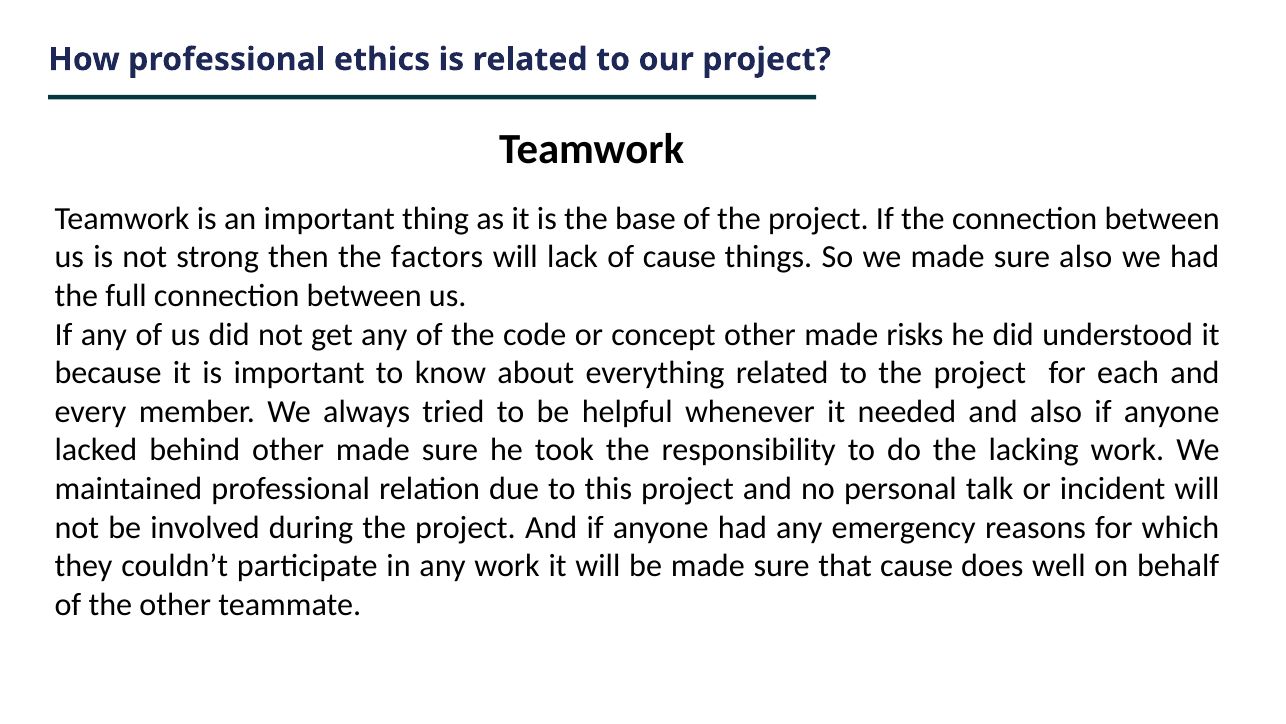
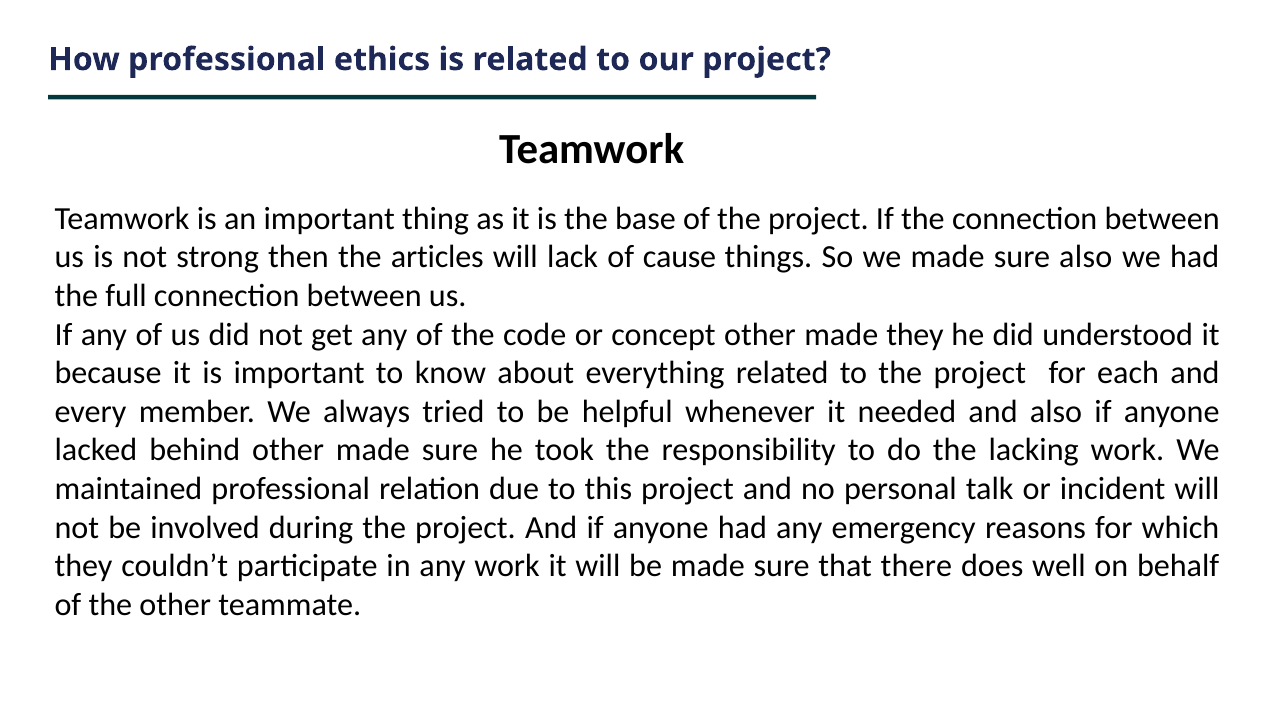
factors: factors -> articles (437, 257)
made risks: risks -> they (915, 334)
that cause: cause -> there (916, 566)
